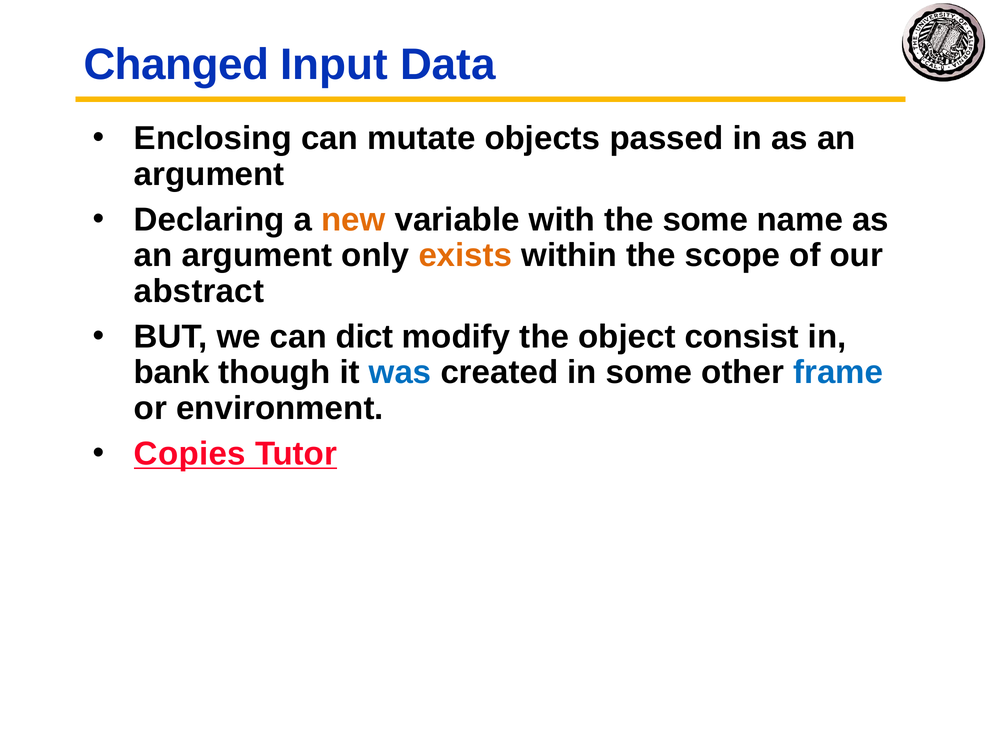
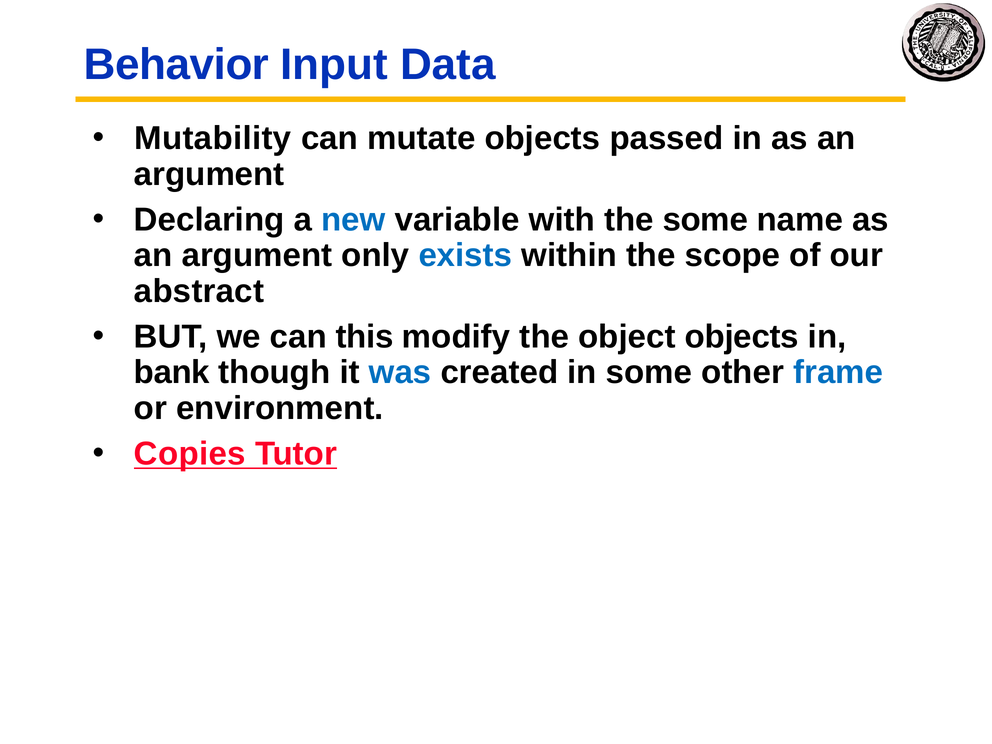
Changed: Changed -> Behavior (176, 64)
Enclosing: Enclosing -> Mutability (213, 138)
new colour: orange -> blue (353, 220)
exists colour: orange -> blue (465, 255)
dict: dict -> this (365, 337)
object consist: consist -> objects (742, 337)
